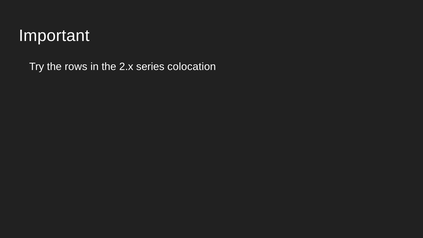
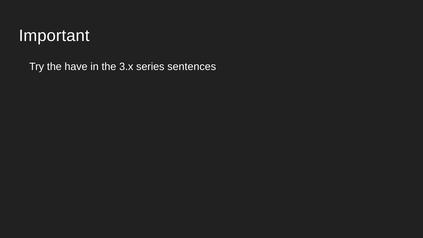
rows: rows -> have (76, 67)
2.x: 2.x -> 3.x (126, 67)
colocation: colocation -> sentences (192, 67)
